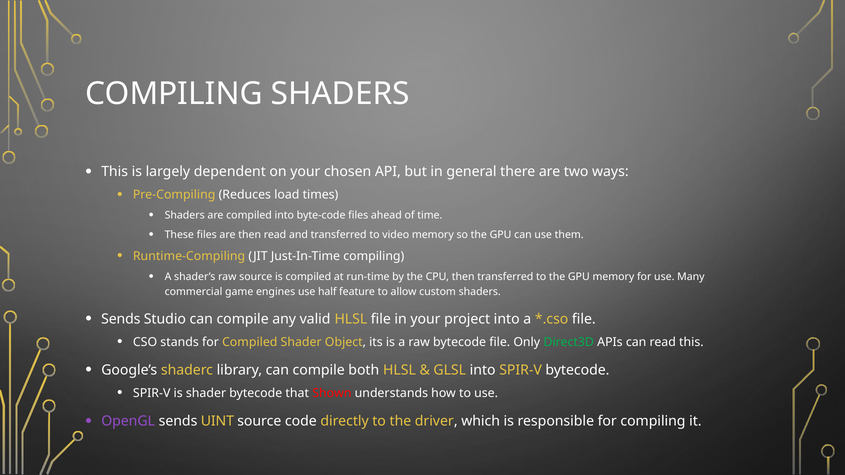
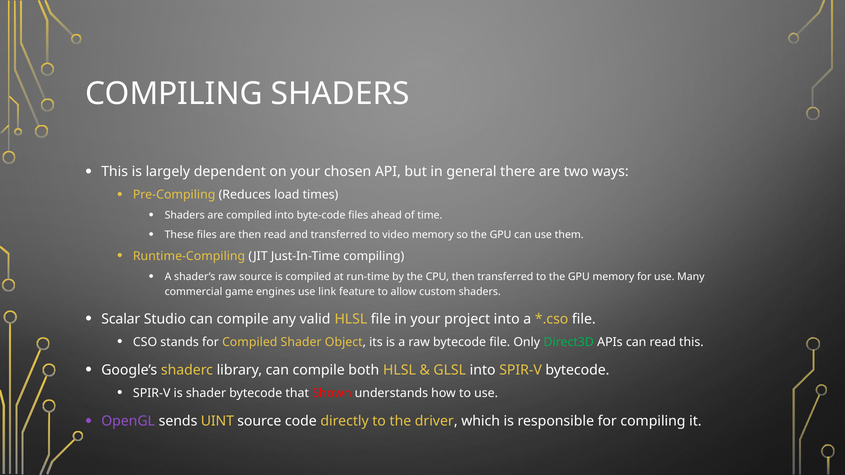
half: half -> link (327, 292)
Sends: Sends -> Scalar (121, 319)
